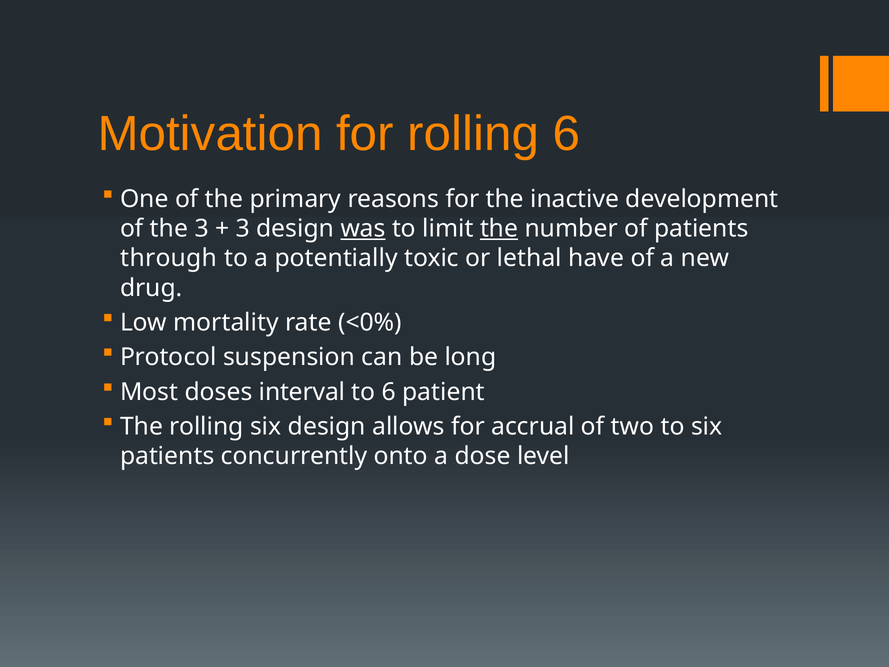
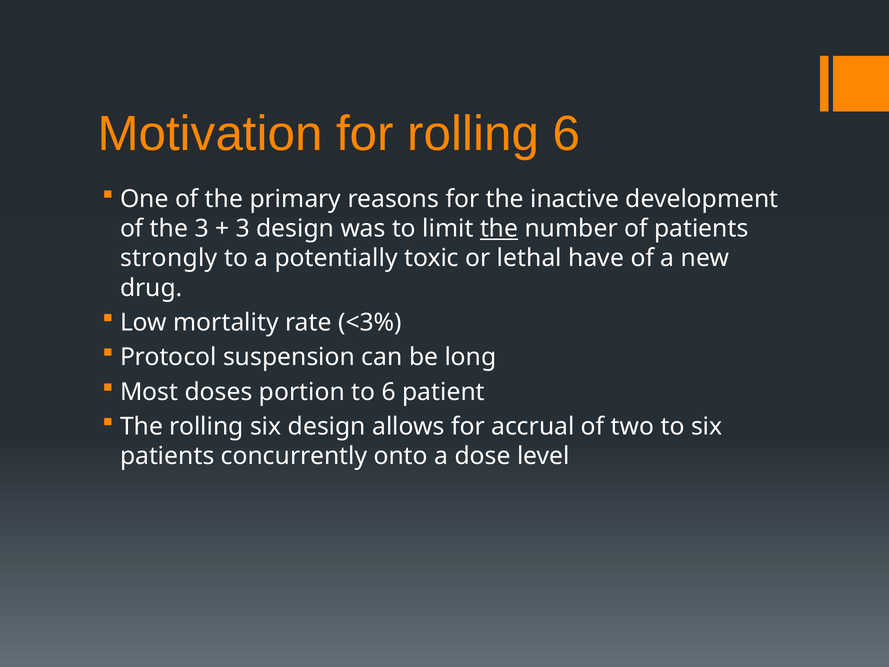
was underline: present -> none (363, 229)
through: through -> strongly (169, 258)
<0%: <0% -> <3% (370, 322)
interval: interval -> portion (302, 392)
